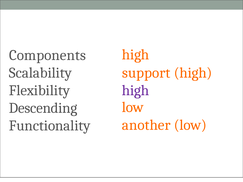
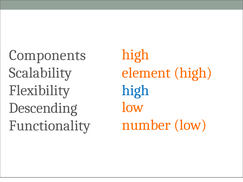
support: support -> element (146, 73)
high colour: purple -> blue (136, 91)
another: another -> number (146, 125)
